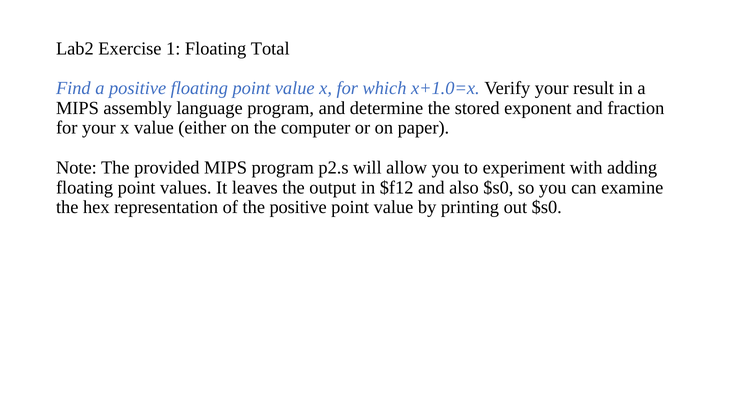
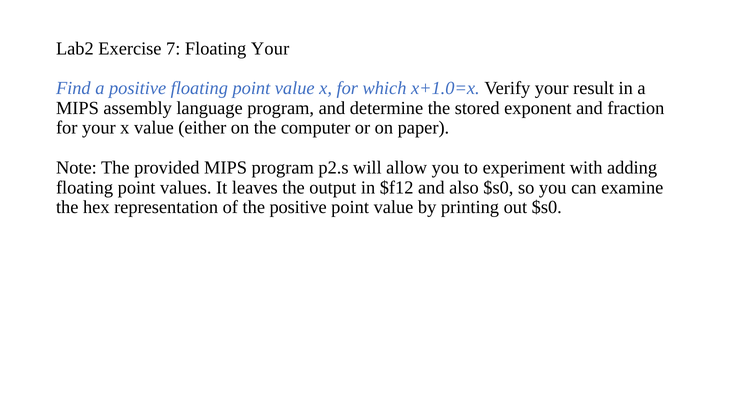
1: 1 -> 7 (173, 48)
Floating Total: Total -> Your (270, 48)
